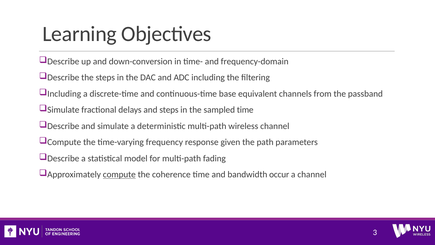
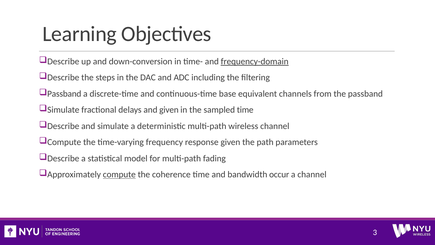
frequency-domain underline: none -> present (255, 61)
Including: Including -> Passband (64, 94)
and steps: steps -> given (169, 110)
